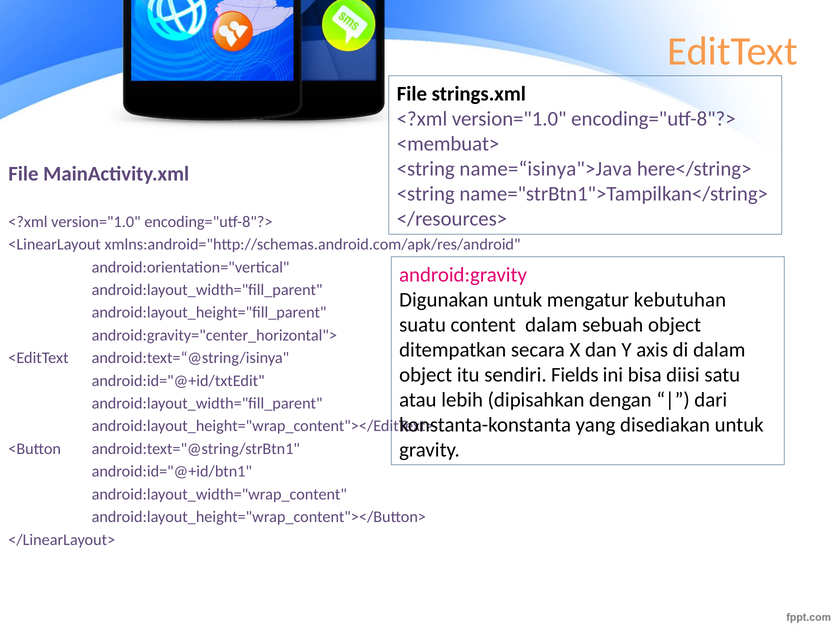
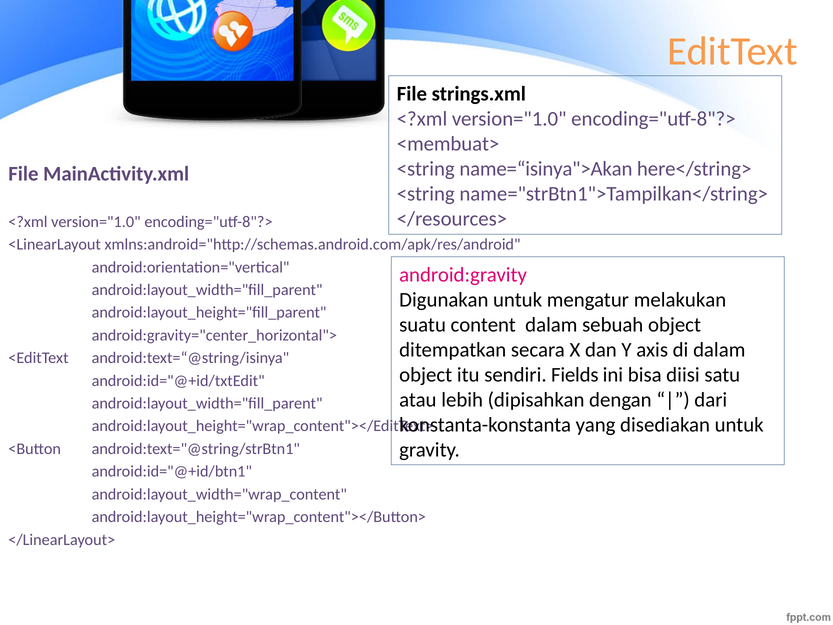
name=“isinya">Java: name=“isinya">Java -> name=“isinya">Akan (546, 169)
kebutuhan: kebutuhan -> melakukan (680, 300)
